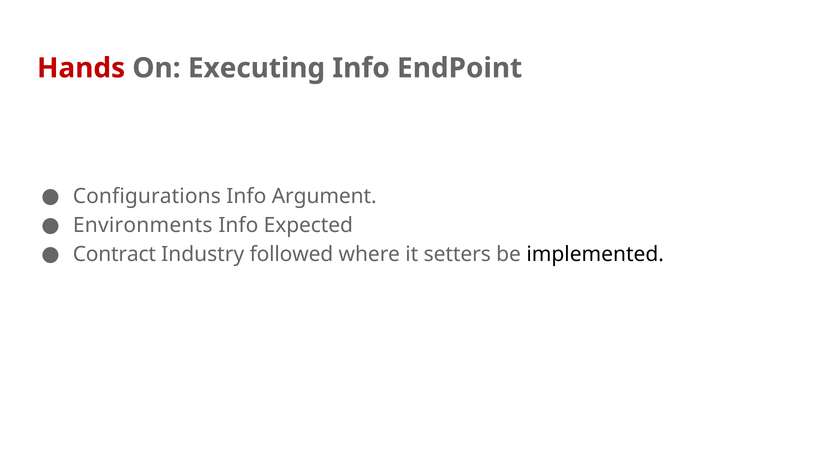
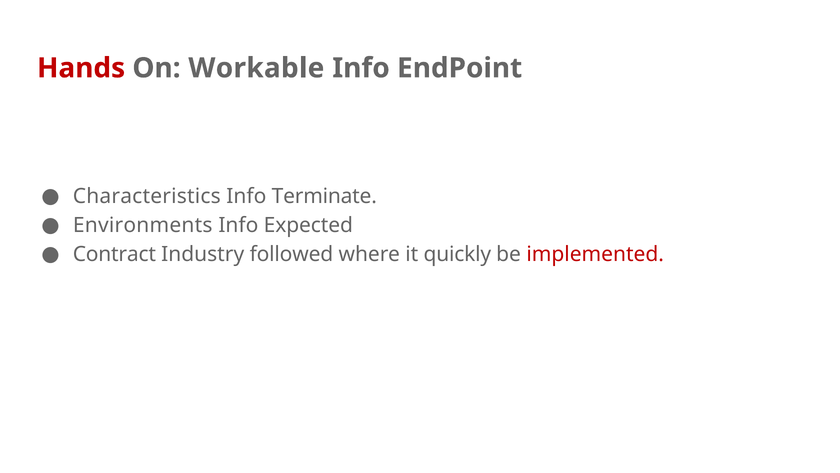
Executing: Executing -> Workable (256, 68)
Configurations: Configurations -> Characteristics (147, 196)
Argument: Argument -> Terminate (324, 196)
setters: setters -> quickly (457, 254)
implemented colour: black -> red (595, 254)
